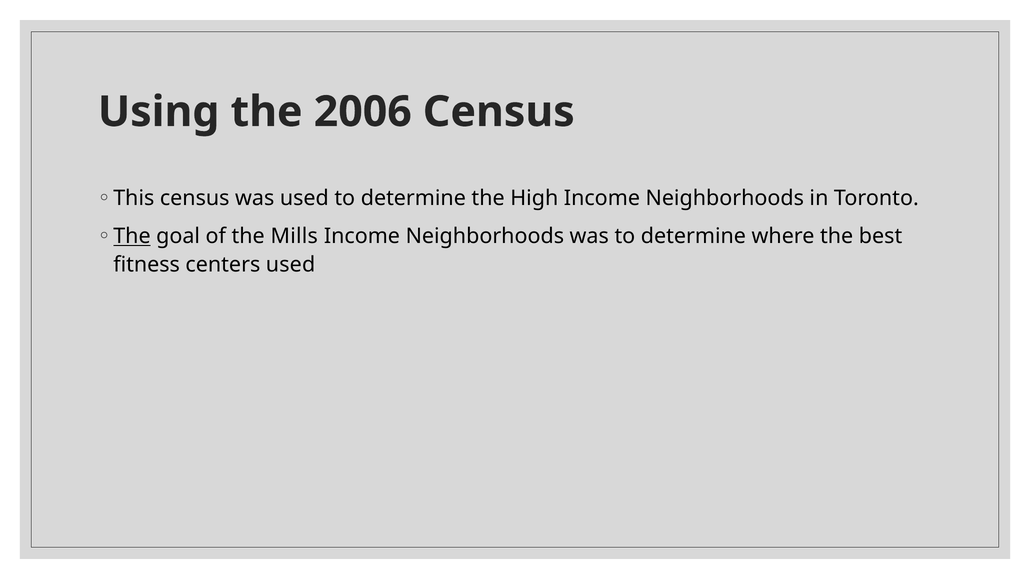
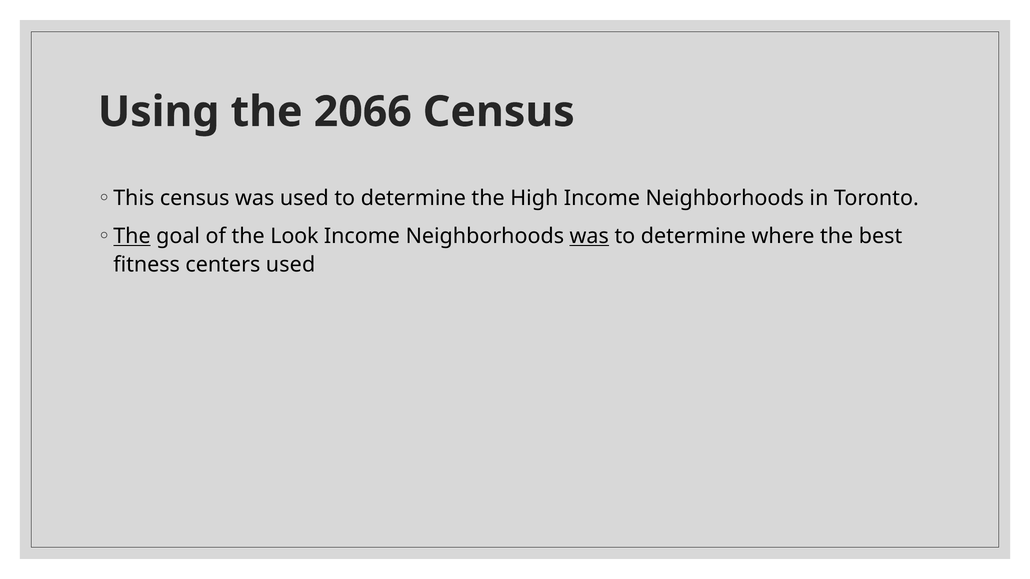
2006: 2006 -> 2066 (363, 112)
Mills: Mills -> Look (294, 237)
was underline: none -> present (589, 237)
